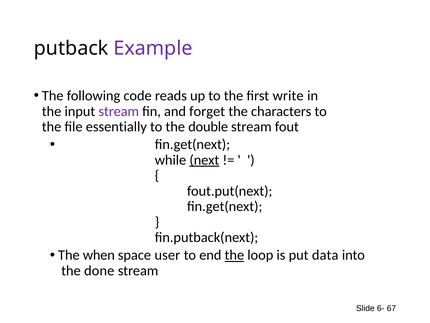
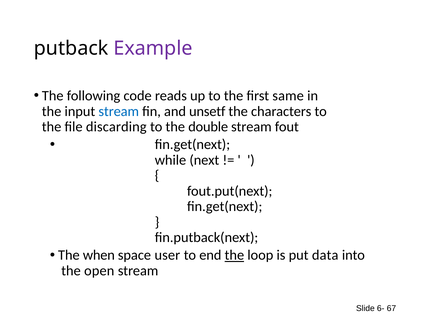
write: write -> same (288, 96)
stream colour: purple -> blue (119, 111)
forget: forget -> unsetf (207, 111)
essentially: essentially -> discarding (116, 127)
next underline: present -> none (204, 160)
done: done -> open (99, 270)
